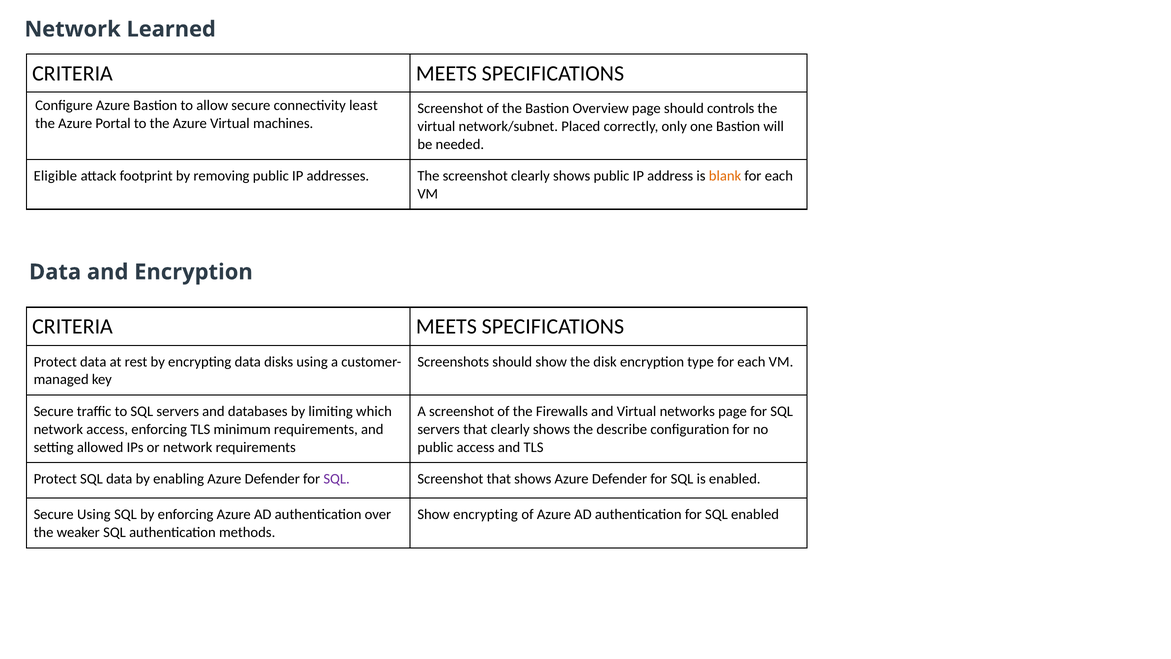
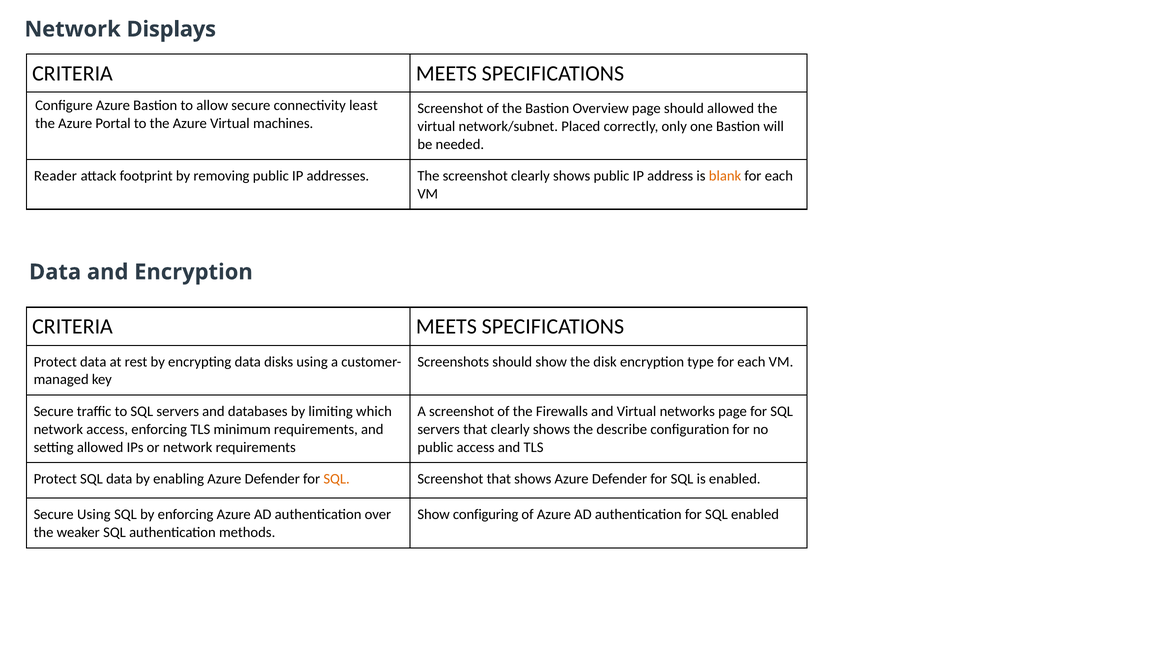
Learned: Learned -> Displays (171, 29)
should controls: controls -> allowed (731, 108)
Eligible: Eligible -> Reader (55, 176)
SQL colour: purple -> orange (337, 479)
Show encrypting: encrypting -> configuring (486, 514)
